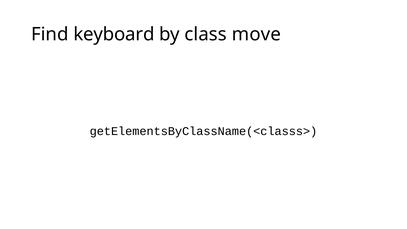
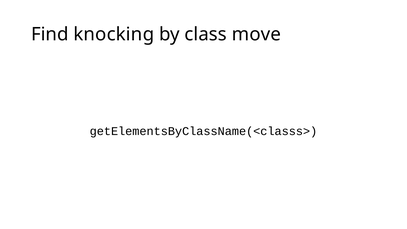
keyboard: keyboard -> knocking (114, 34)
